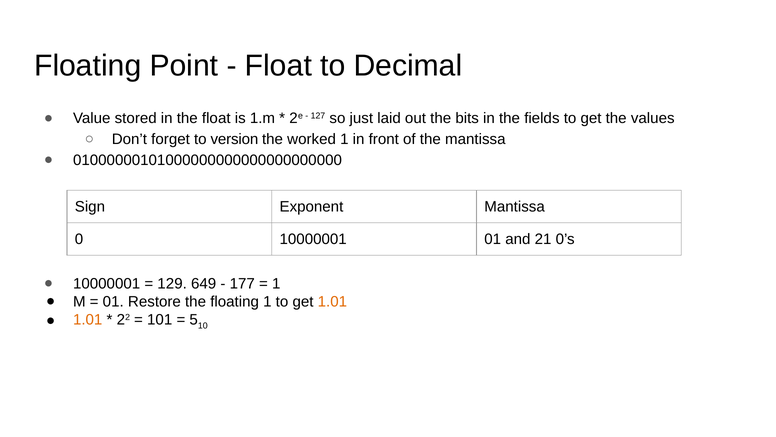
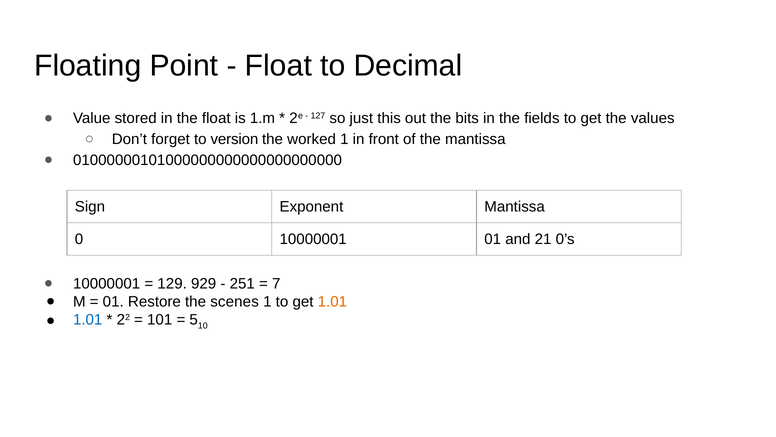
laid: laid -> this (389, 118)
649: 649 -> 929 (204, 283)
177: 177 -> 251 (242, 283)
1: 1 -> 7 (276, 283)
the floating: floating -> scenes (235, 301)
1.01 colour: orange -> blue (88, 320)
